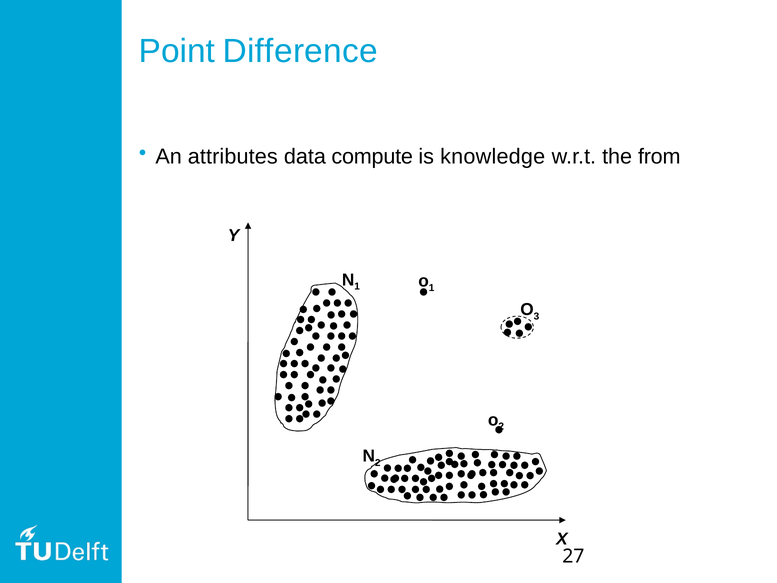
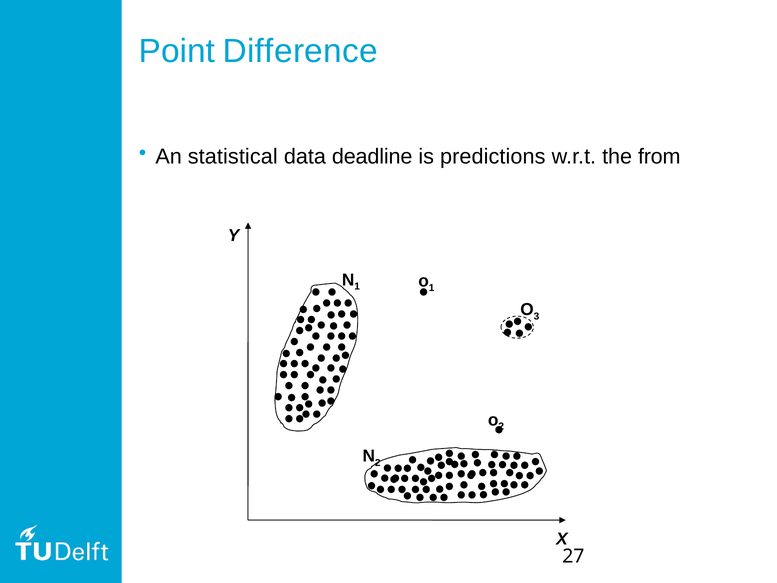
attributes: attributes -> statistical (233, 156)
compute: compute -> deadline (372, 156)
knowledge: knowledge -> predictions (493, 156)
